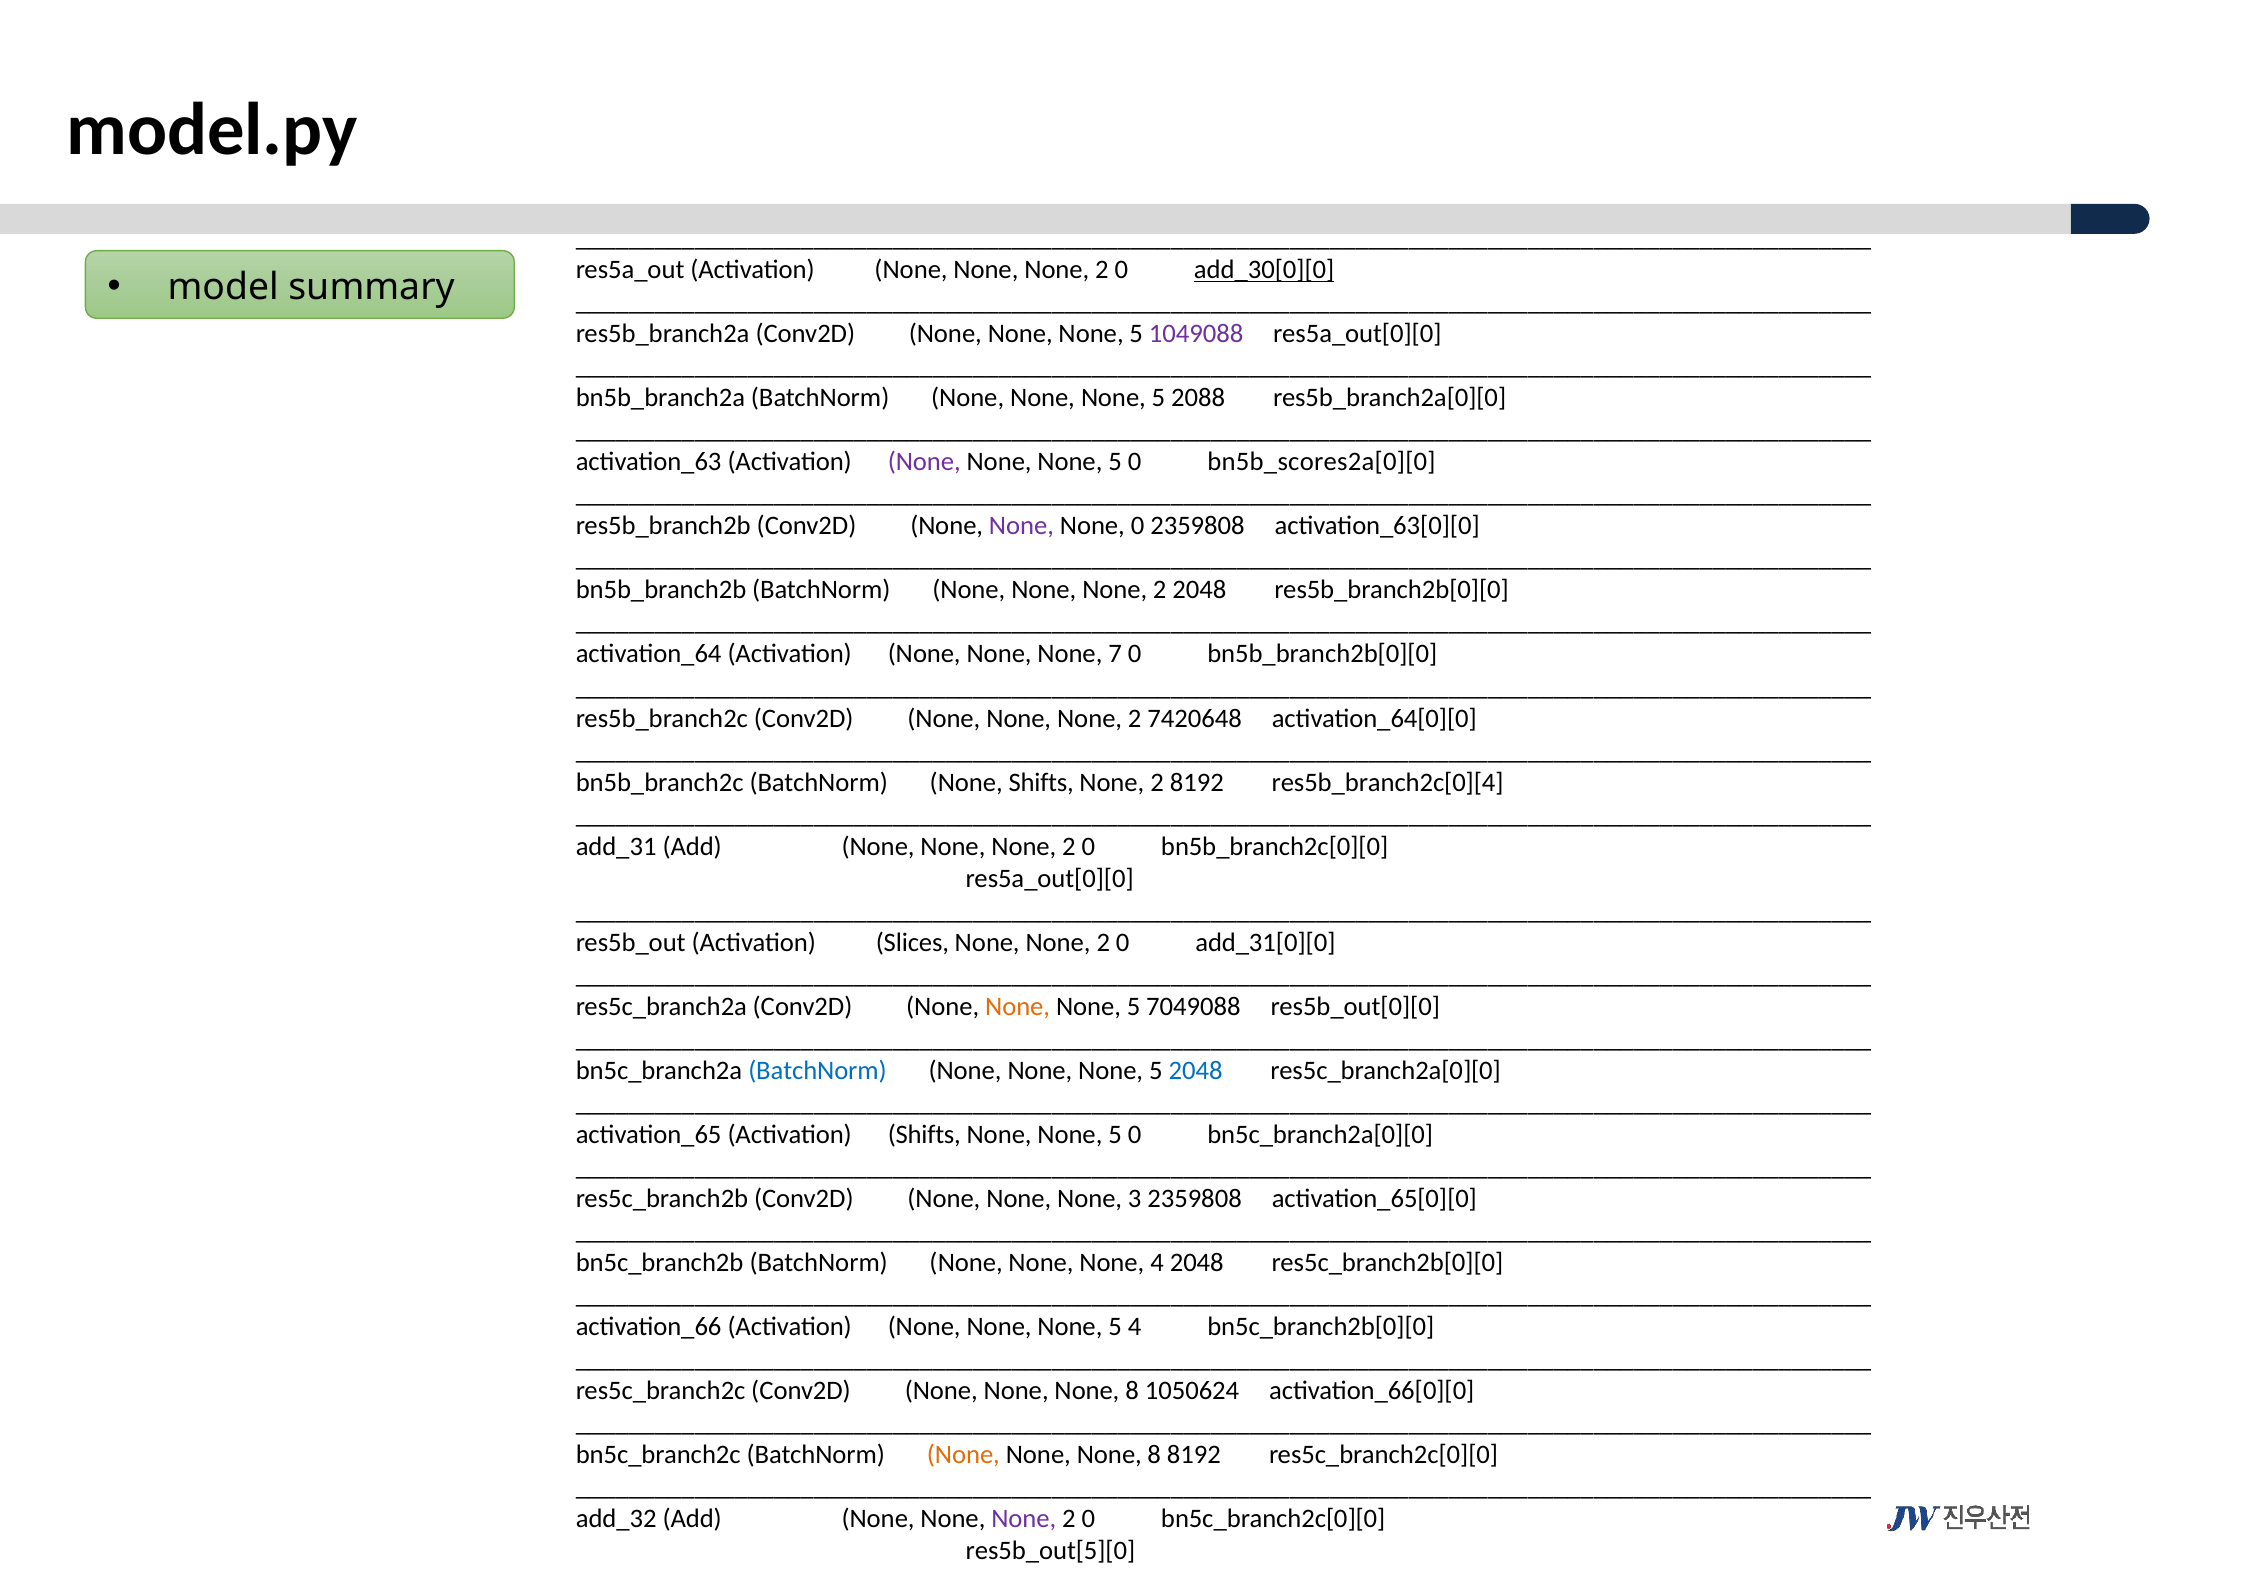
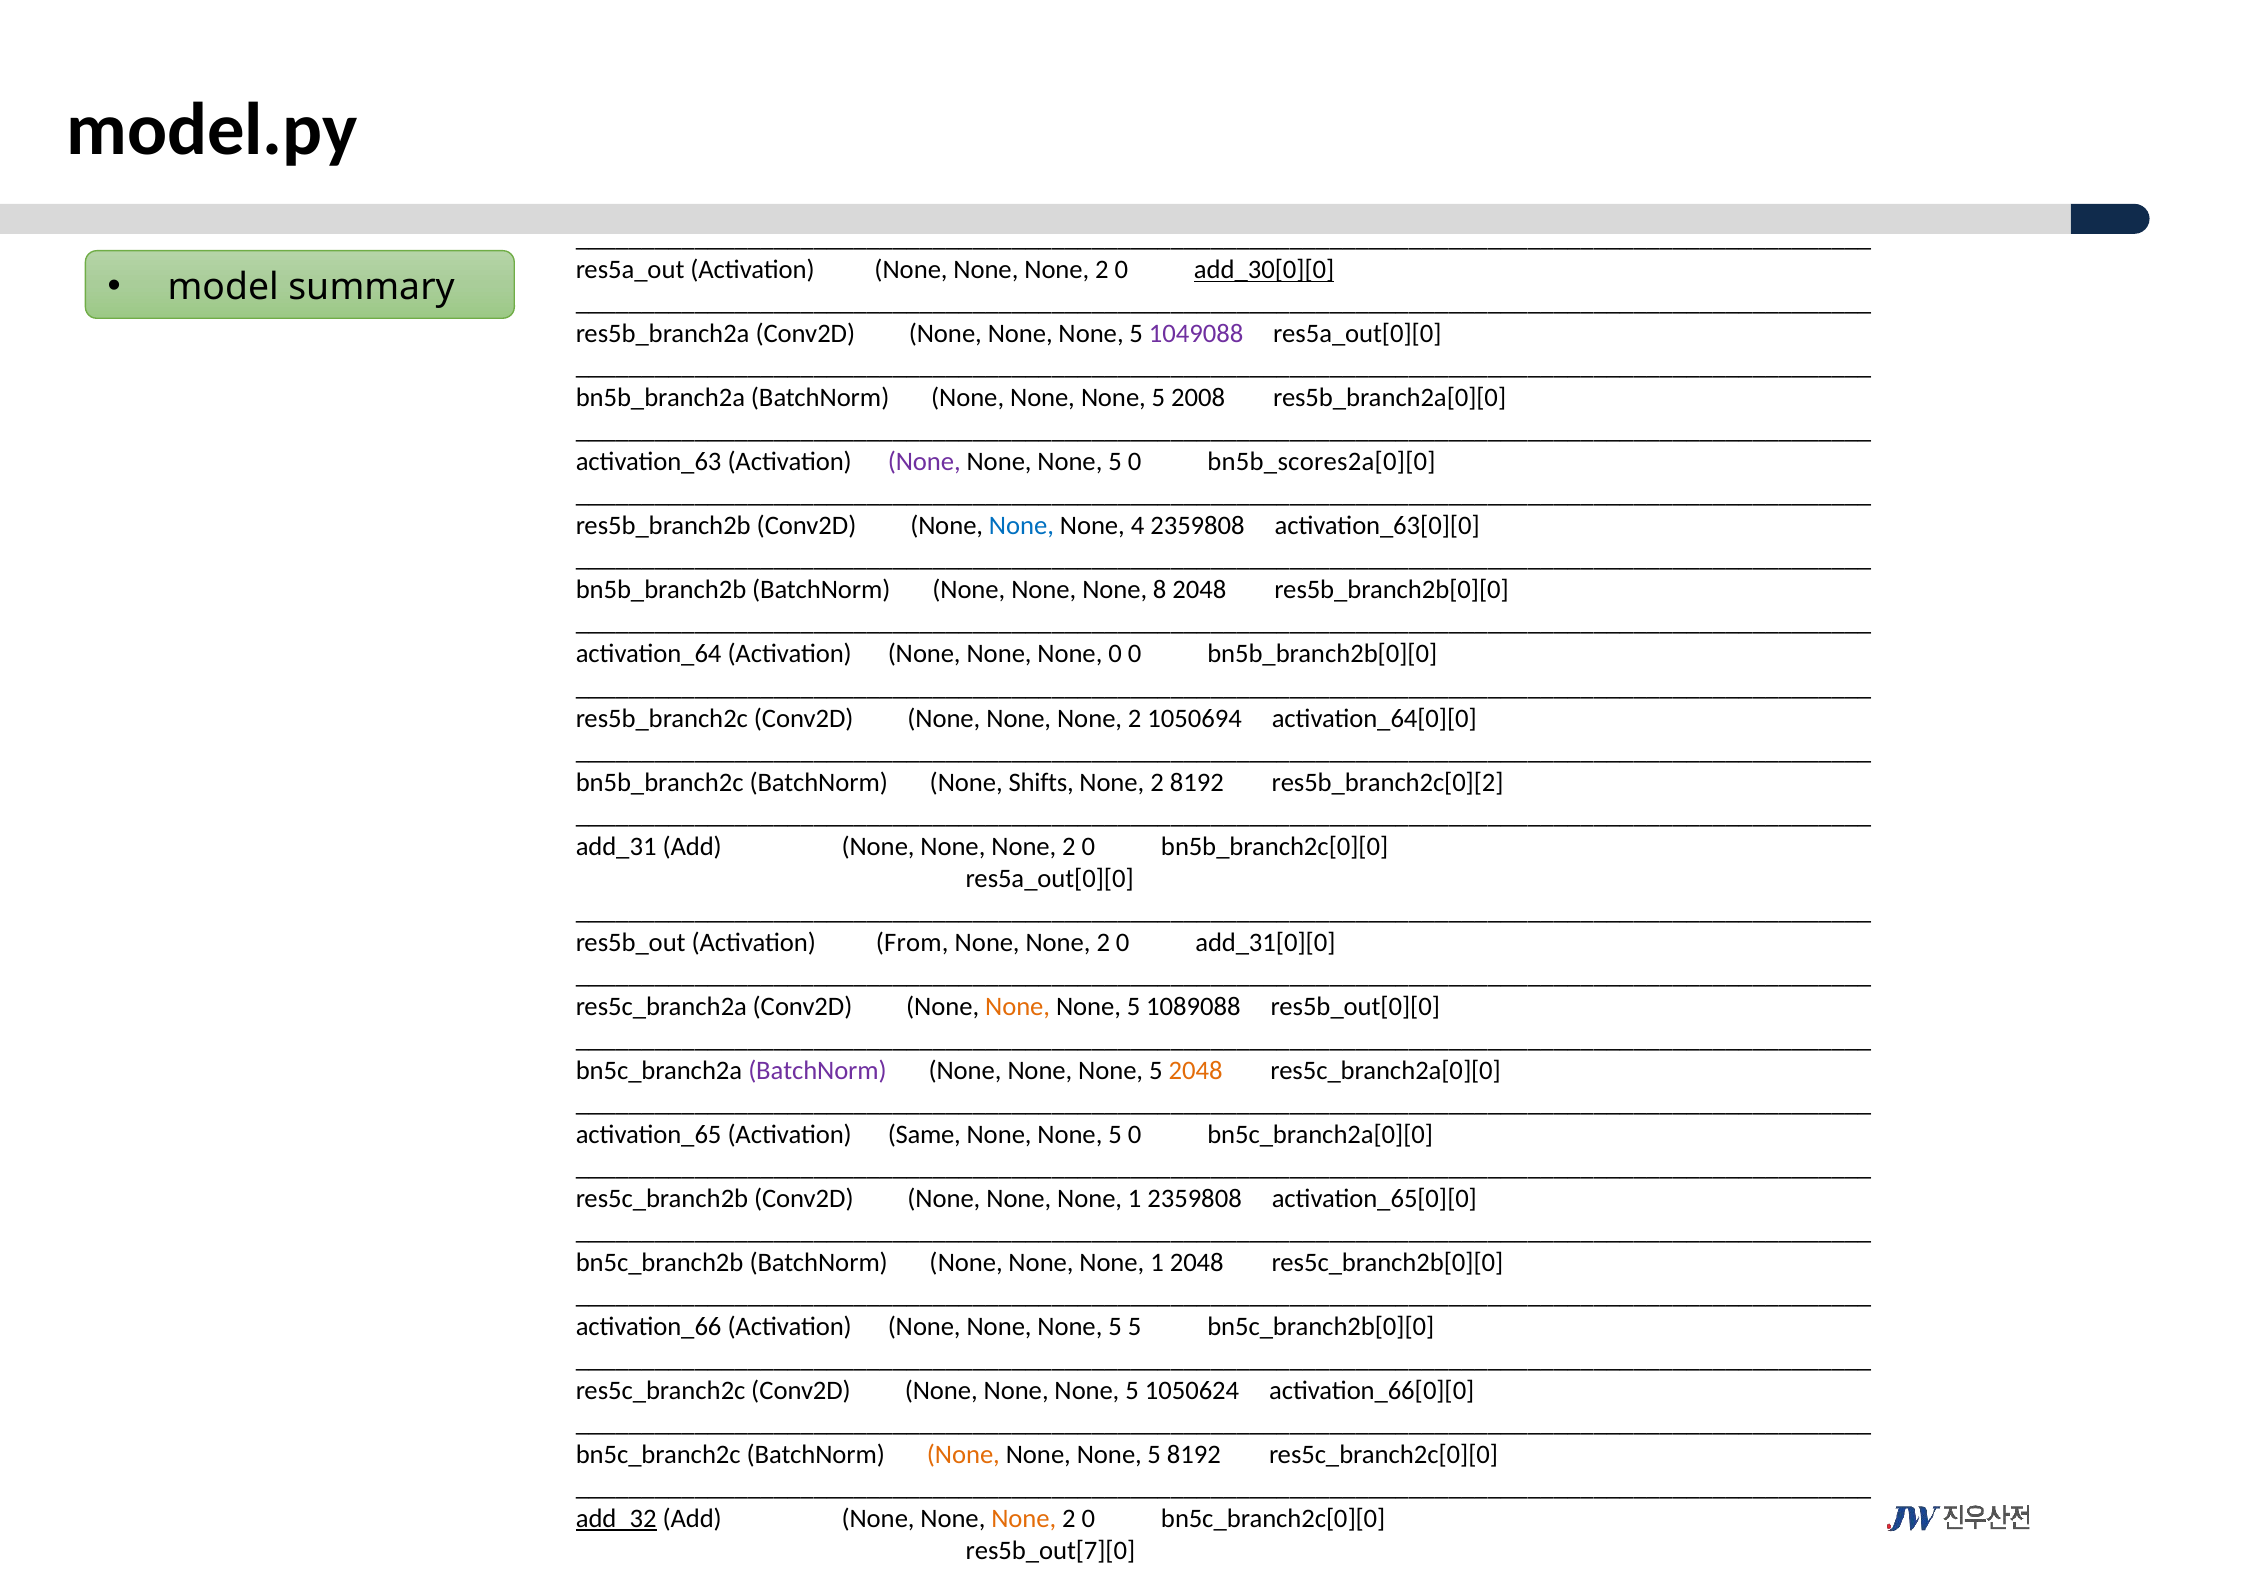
2088: 2088 -> 2008 (1198, 398)
None colour: purple -> blue (1021, 526)
None 0: 0 -> 4 (1138, 526)
2: 2 -> 8 (1160, 590)
None 7: 7 -> 0 (1115, 654)
7420648: 7420648 -> 1050694 (1195, 719)
res5b_branch2c[0][4: res5b_branch2c[0][4 -> res5b_branch2c[0][2 (1388, 783)
Slices: Slices -> From (912, 943)
7049088: 7049088 -> 1089088 (1193, 1007)
BatchNorm colour: blue -> purple (817, 1071)
2048 colour: blue -> orange (1196, 1071)
Activation Shifts: Shifts -> Same (924, 1135)
3: 3 -> 1 (1135, 1199)
4: 4 -> 1 (1157, 1263)
5 4: 4 -> 5 (1135, 1327)
8: 8 -> 5 (1132, 1391)
8: 8 -> 5 (1154, 1455)
add_32 underline: none -> present (616, 1519)
None colour: purple -> orange (1024, 1519)
res5b_out[5][0: res5b_out[5][0 -> res5b_out[7][0 (1050, 1551)
